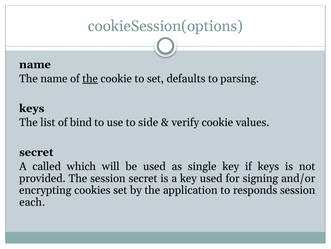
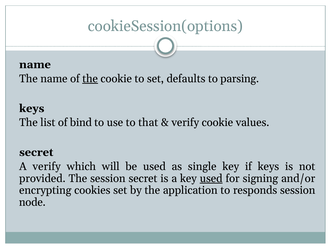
side: side -> that (148, 122)
A called: called -> verify (47, 166)
used underline: none -> present (211, 178)
each: each -> node (32, 202)
